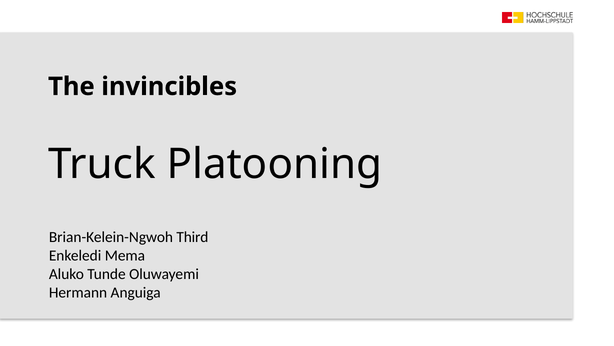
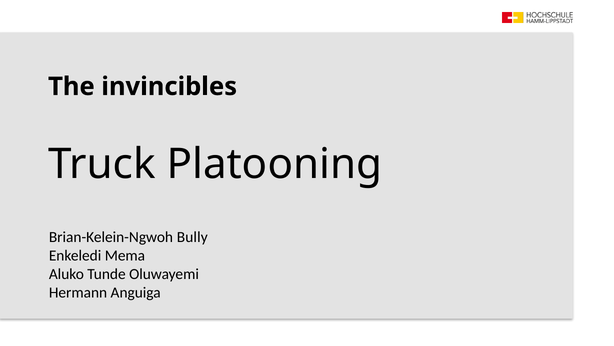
Third: Third -> Bully (192, 237)
